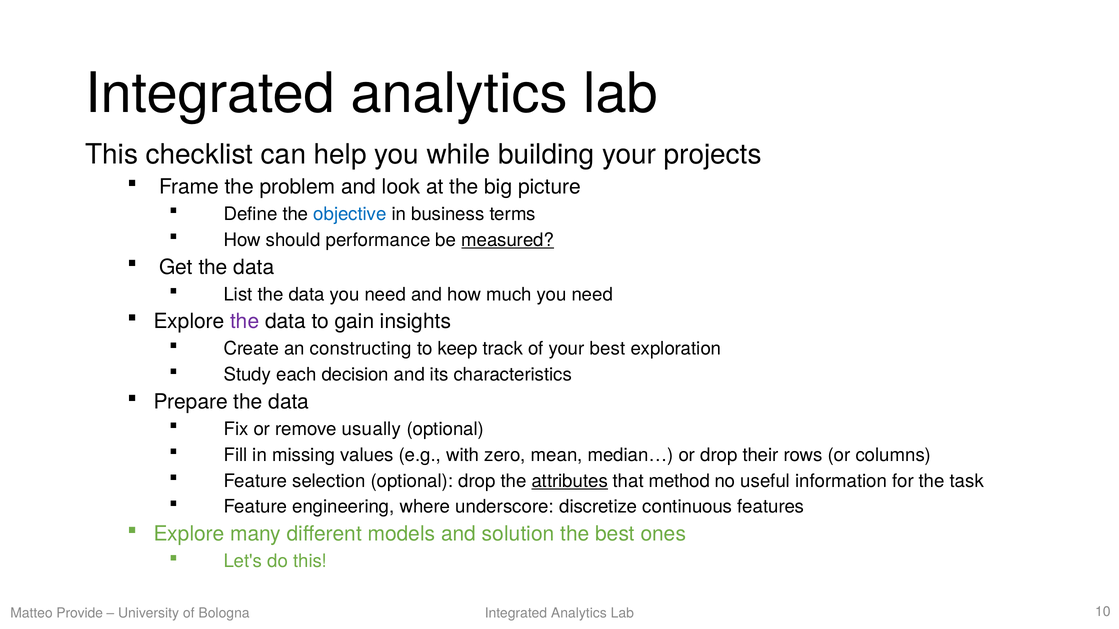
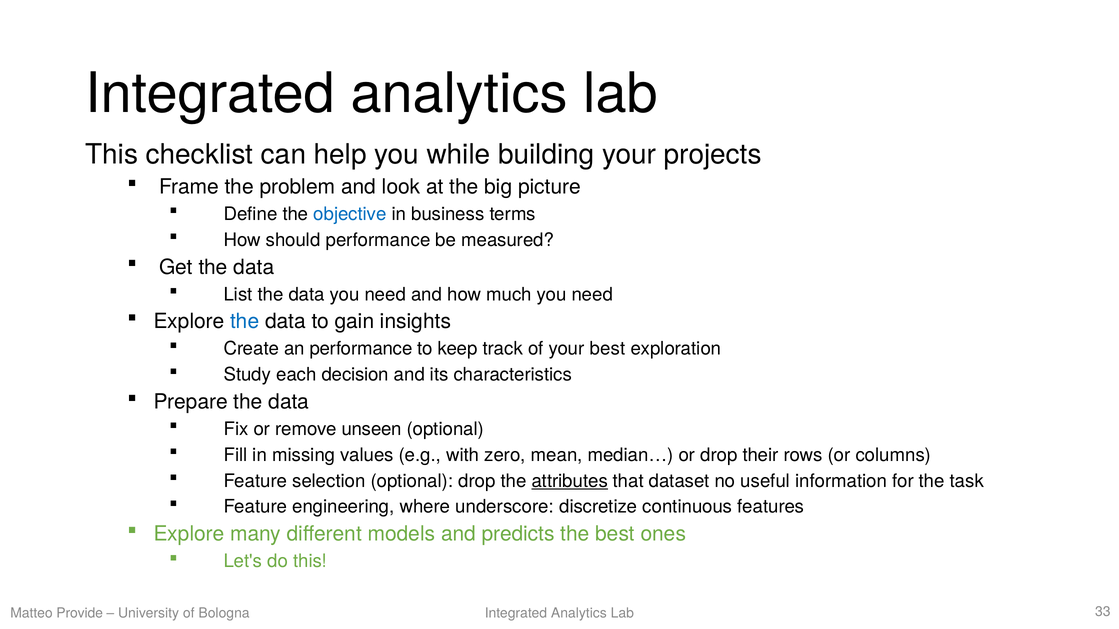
measured underline: present -> none (508, 240)
the colour: purple -> blue (245, 322)
an constructing: constructing -> performance (361, 349)
usually: usually -> unseen (372, 429)
method: method -> dataset (679, 481)
solution: solution -> predicts (518, 534)
10: 10 -> 33 (1103, 612)
